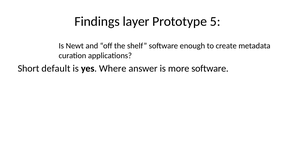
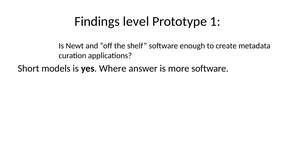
layer: layer -> level (136, 21)
5: 5 -> 1 (215, 21)
default: default -> models (56, 68)
